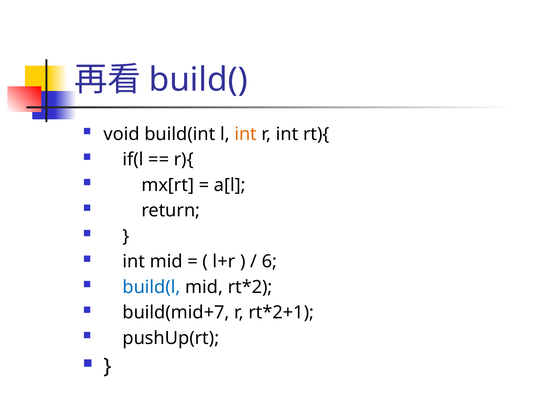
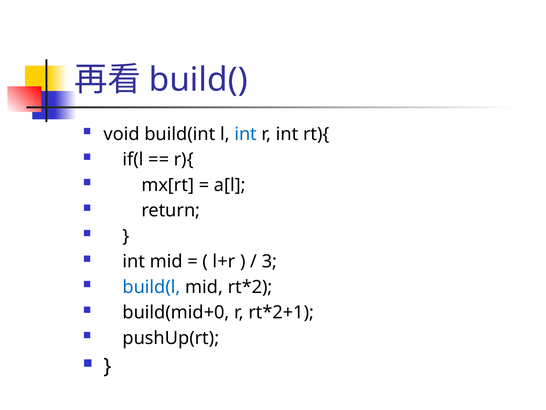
int colour: orange -> blue (246, 134)
6: 6 -> 3 (269, 261)
build(mid+7: build(mid+7 -> build(mid+0 (176, 312)
